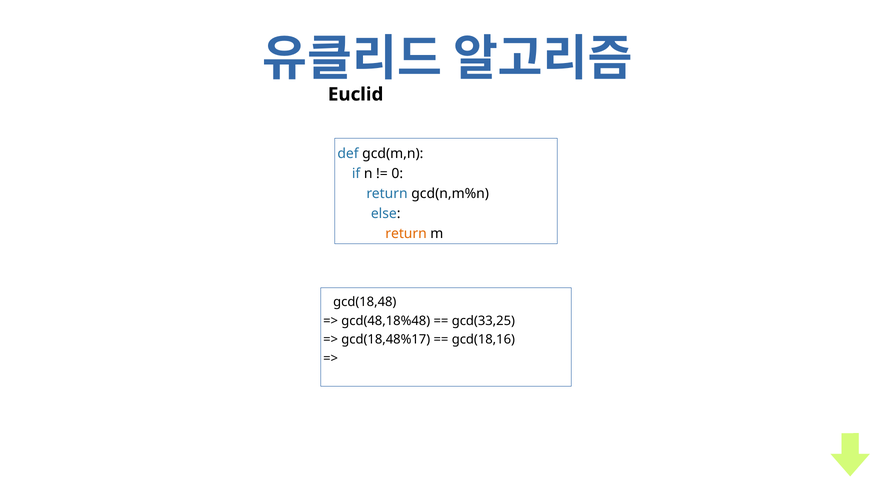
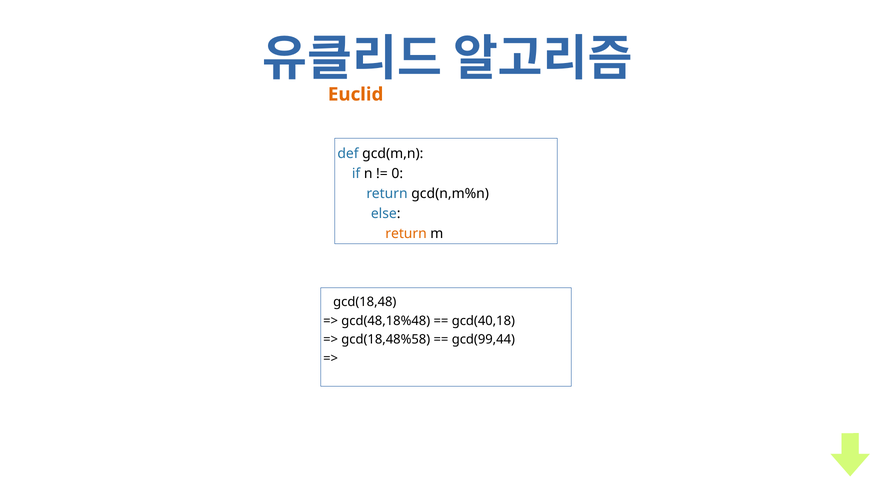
Euclid colour: black -> orange (356, 94)
gcd(33,25: gcd(33,25 -> gcd(40,18 (483, 321)
gcd(18,48%17: gcd(18,48%17 -> gcd(18,48%58 (386, 339)
gcd(18,16: gcd(18,16 -> gcd(99,44 (483, 339)
